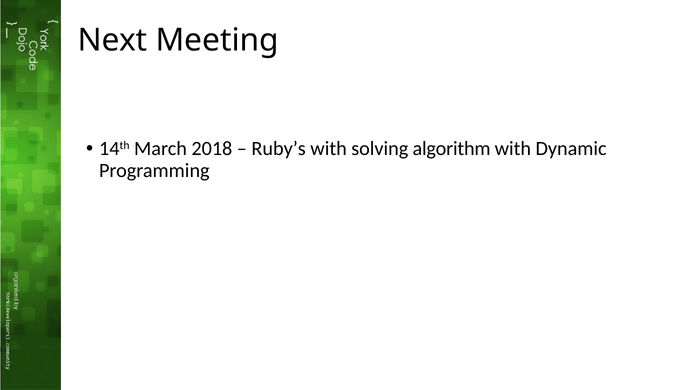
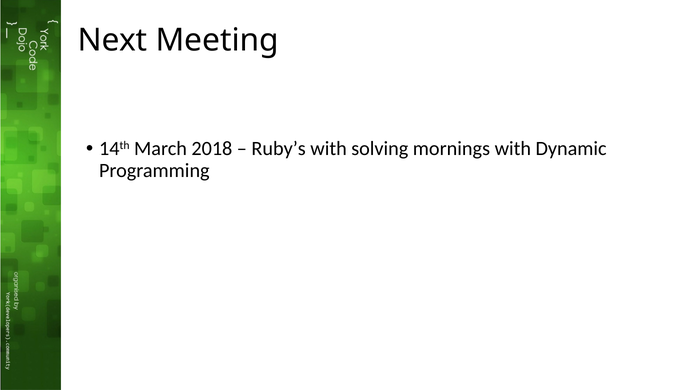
algorithm: algorithm -> mornings (451, 149)
